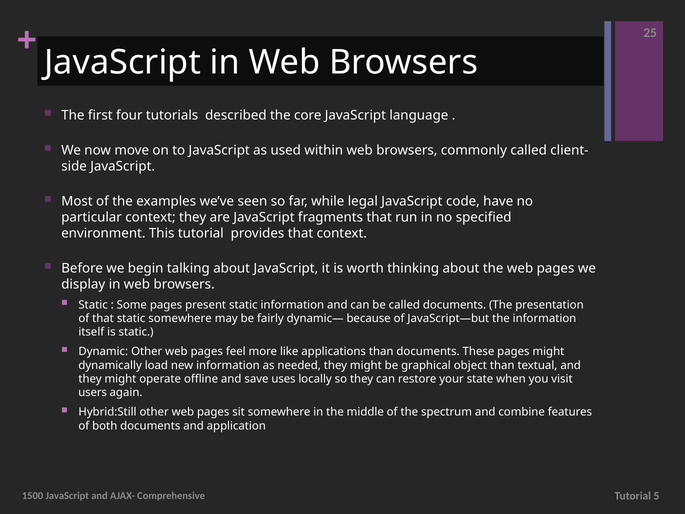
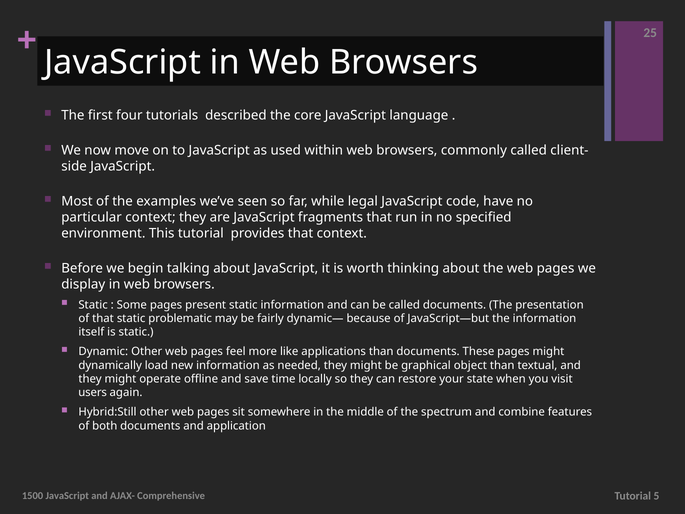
static somewhere: somewhere -> problematic (180, 318)
uses: uses -> time (283, 379)
